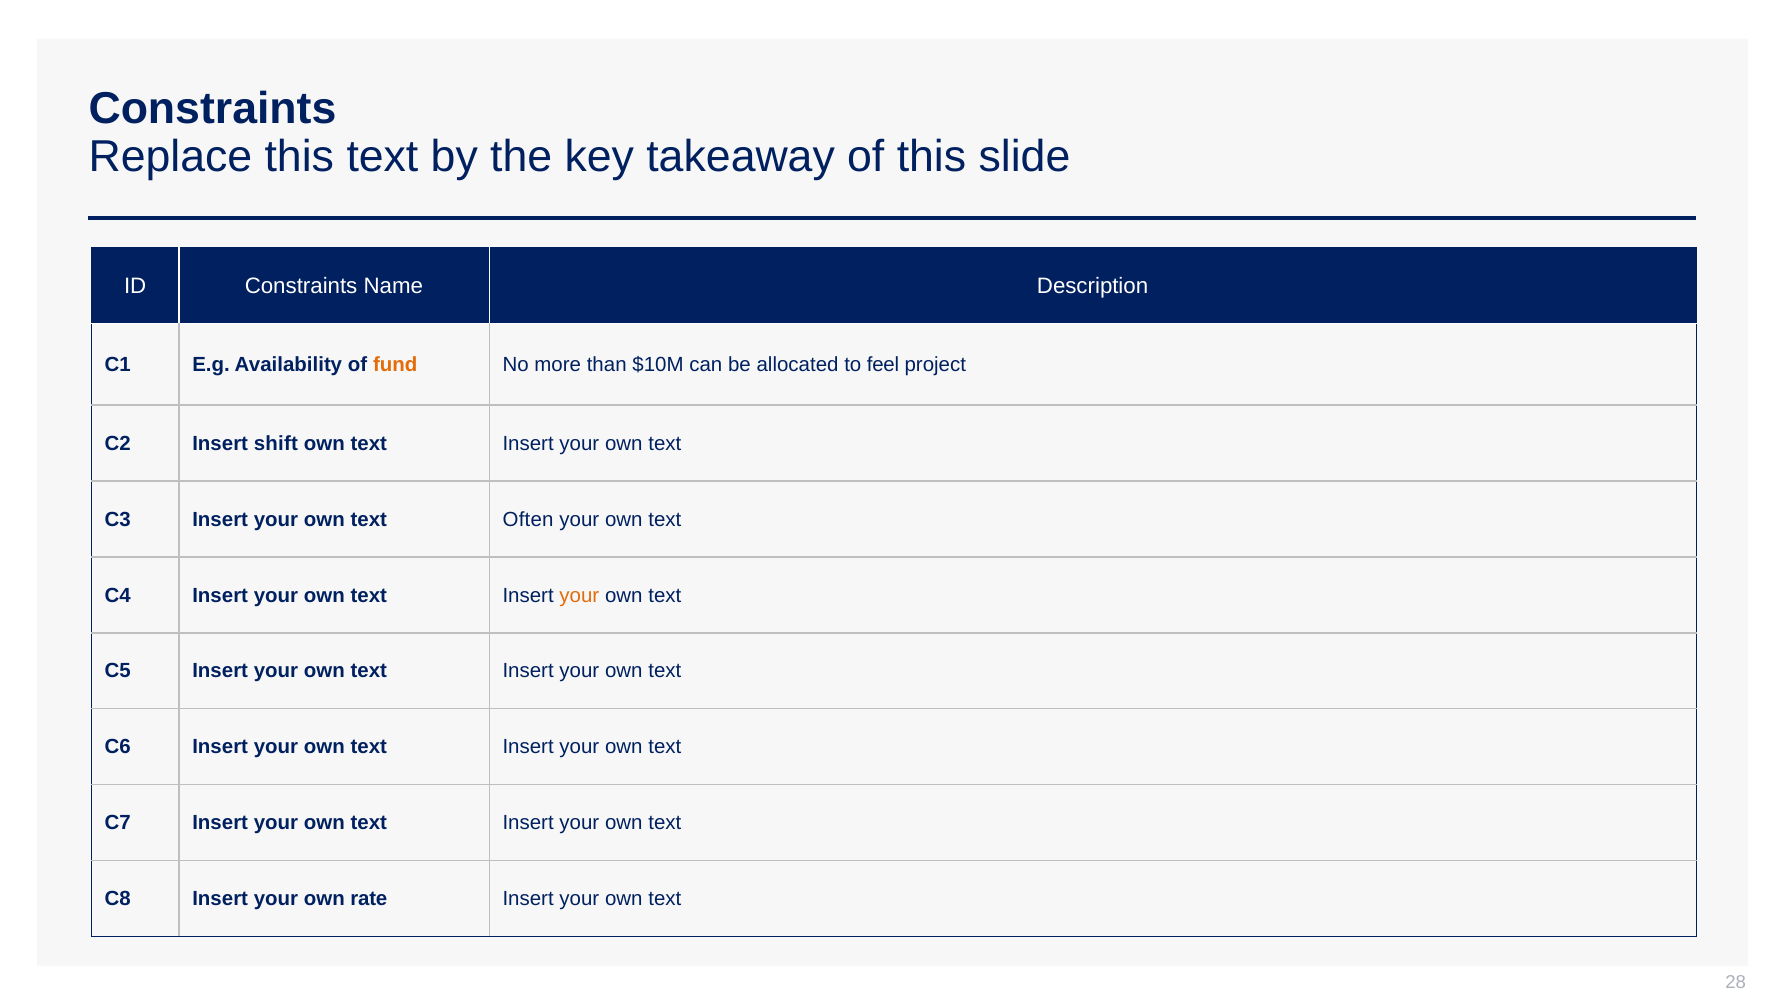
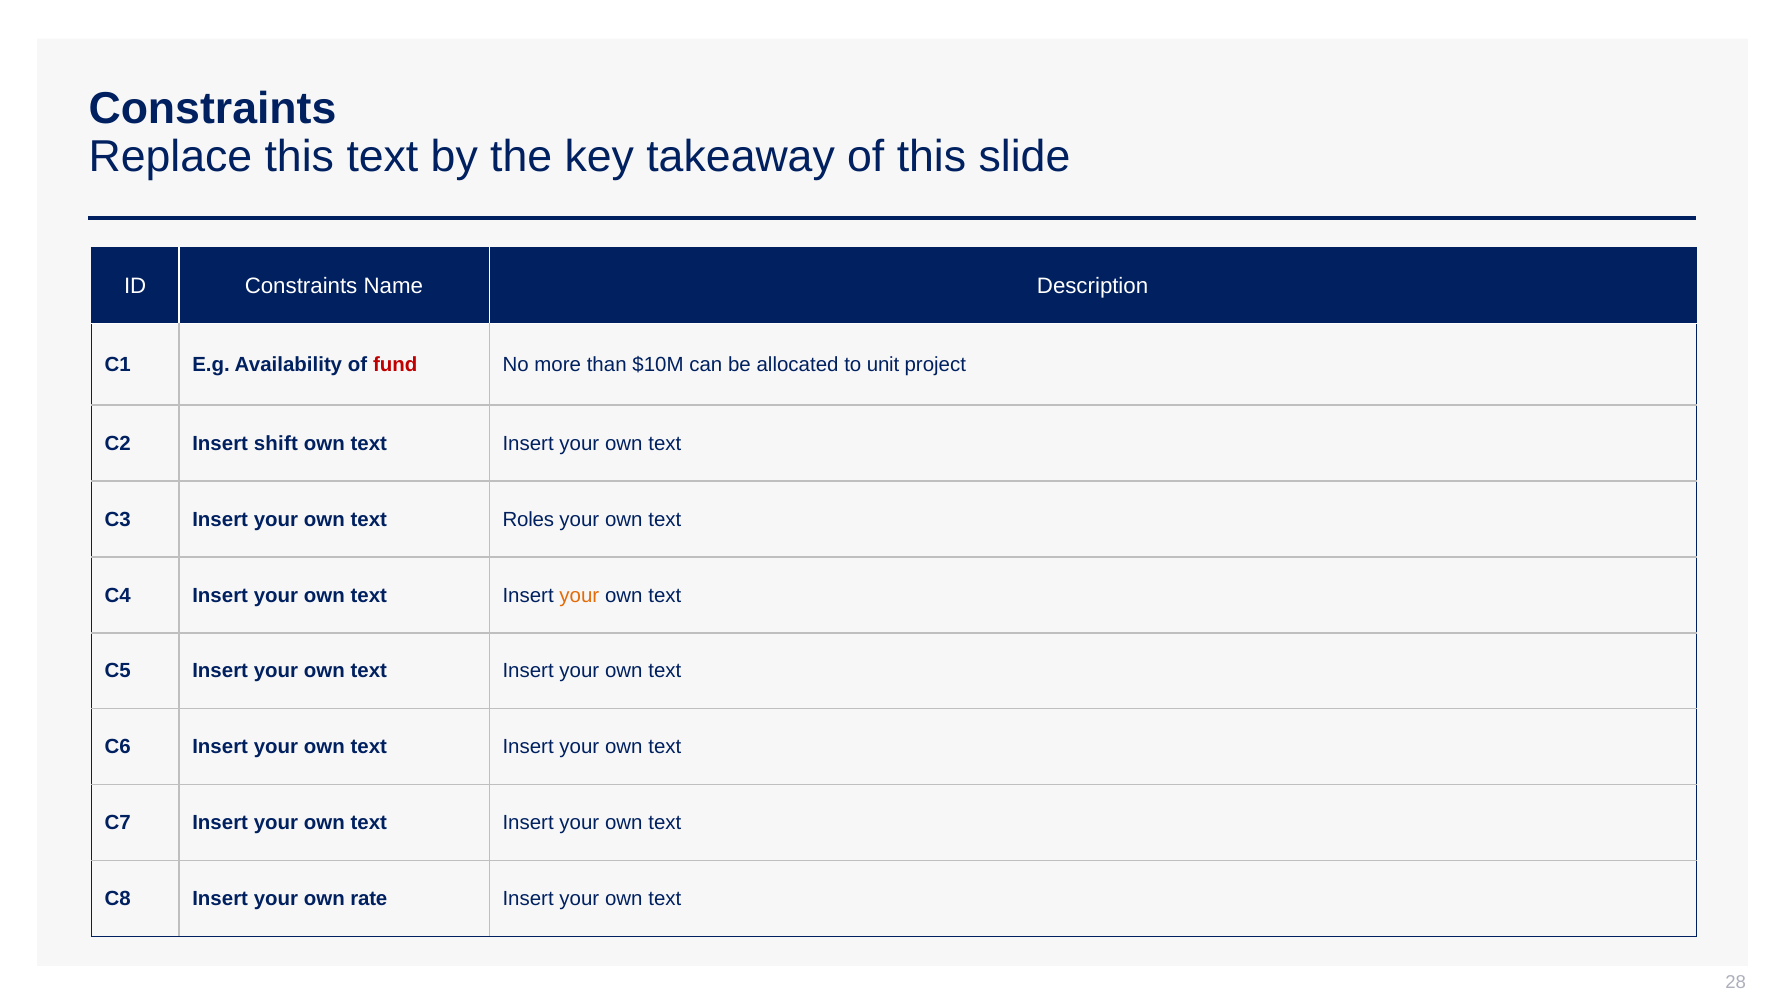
fund colour: orange -> red (395, 365)
feel: feel -> unit (883, 365)
Often: Often -> Roles (528, 519)
